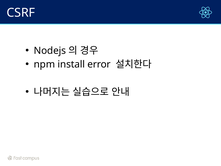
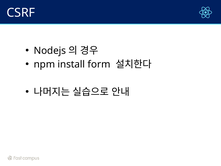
error: error -> form (99, 64)
